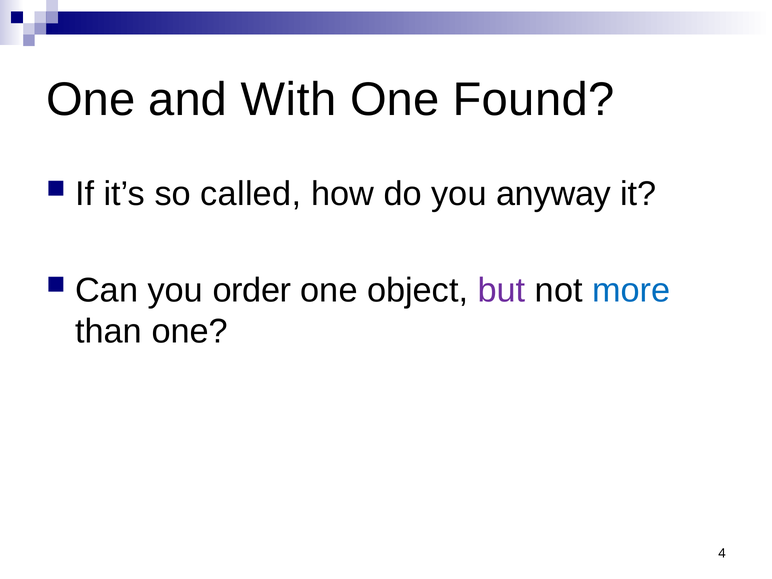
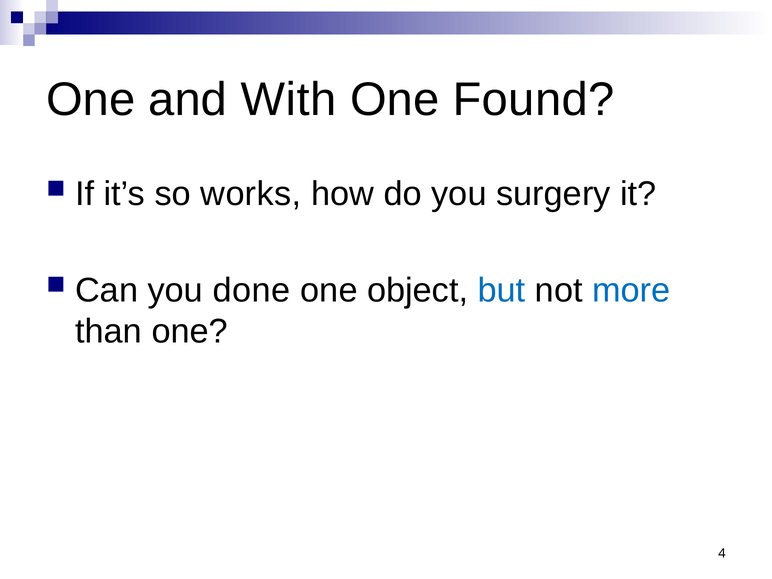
called: called -> works (251, 194)
anyway: anyway -> surgery (553, 194)
order: order -> done (252, 290)
but colour: purple -> blue (502, 290)
